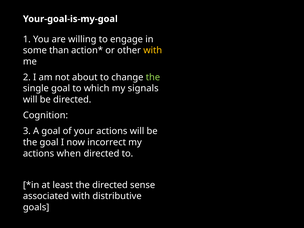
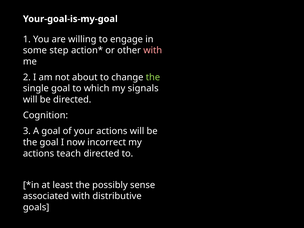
than: than -> step (59, 50)
with colour: yellow -> pink (153, 50)
when: when -> teach (69, 153)
the directed: directed -> possibly (110, 185)
